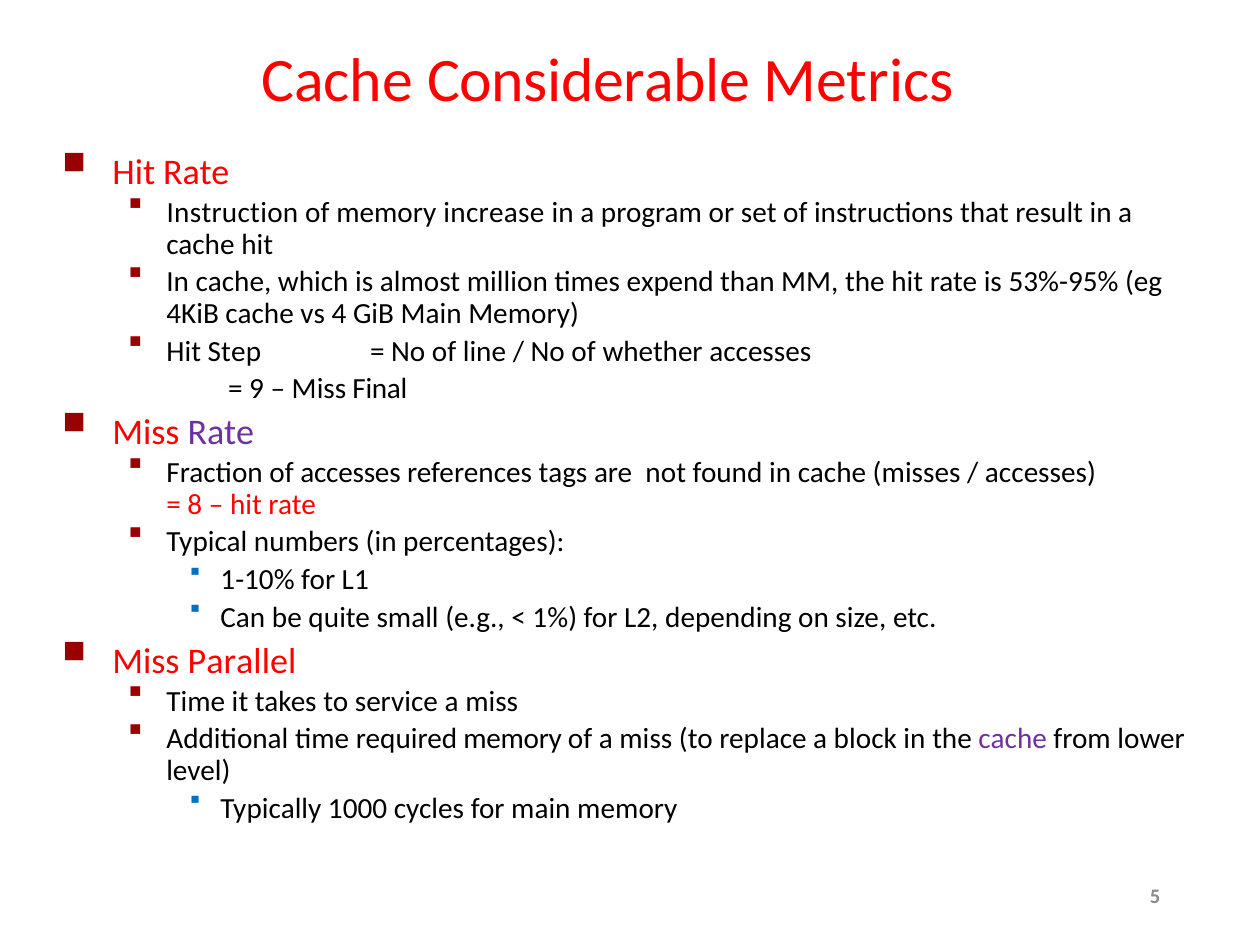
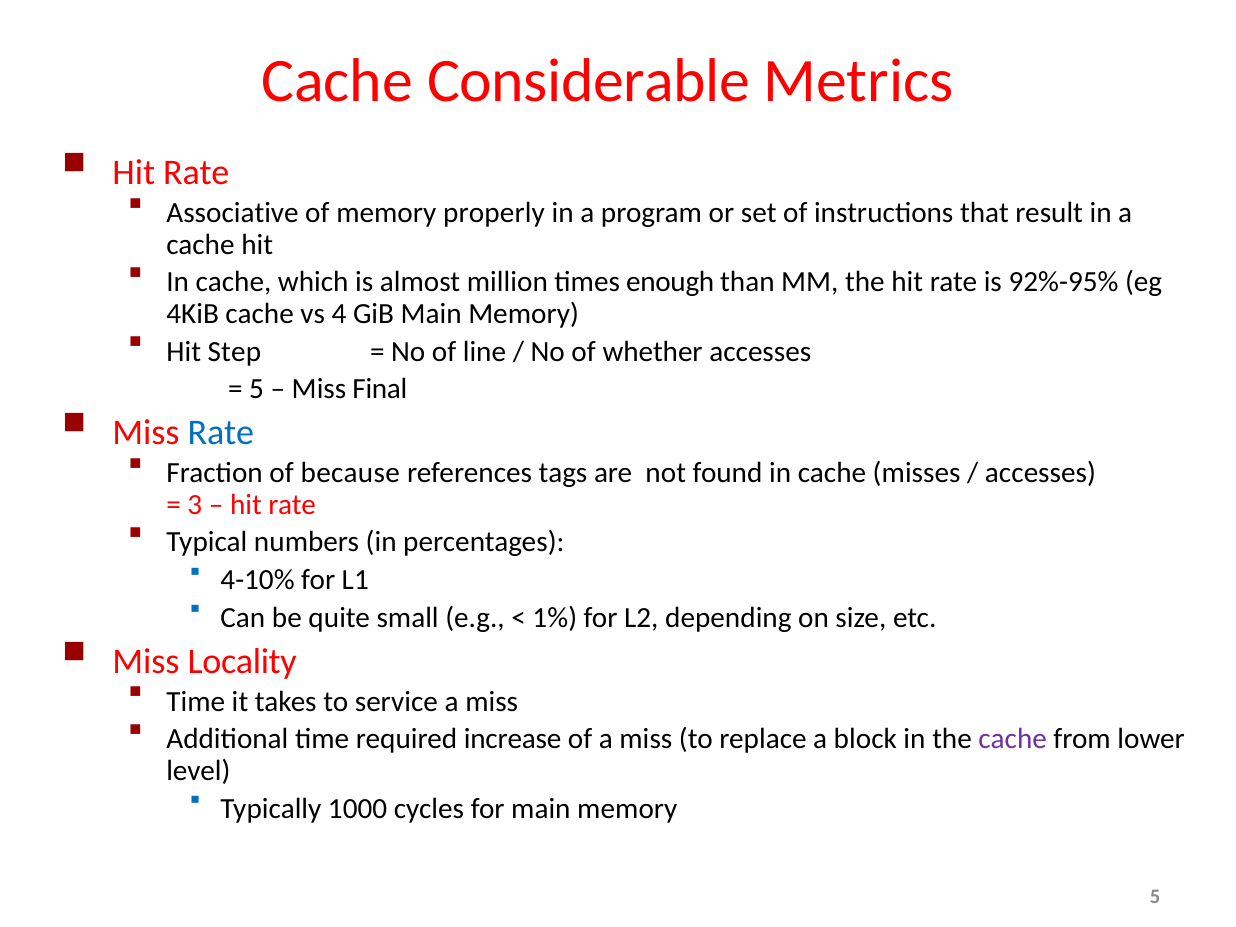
Instruction: Instruction -> Associative (233, 213)
increase: increase -> properly (494, 213)
expend: expend -> enough (670, 282)
53%-95%: 53%-95% -> 92%-95% (1063, 282)
9: 9 -> 5 (257, 389)
Rate colour: purple -> blue (221, 433)
of accesses: accesses -> because (350, 473)
8: 8 -> 3 (195, 505)
1-10%: 1-10% -> 4-10% (258, 580)
Parallel: Parallel -> Locality (242, 661)
required memory: memory -> increase (513, 739)
